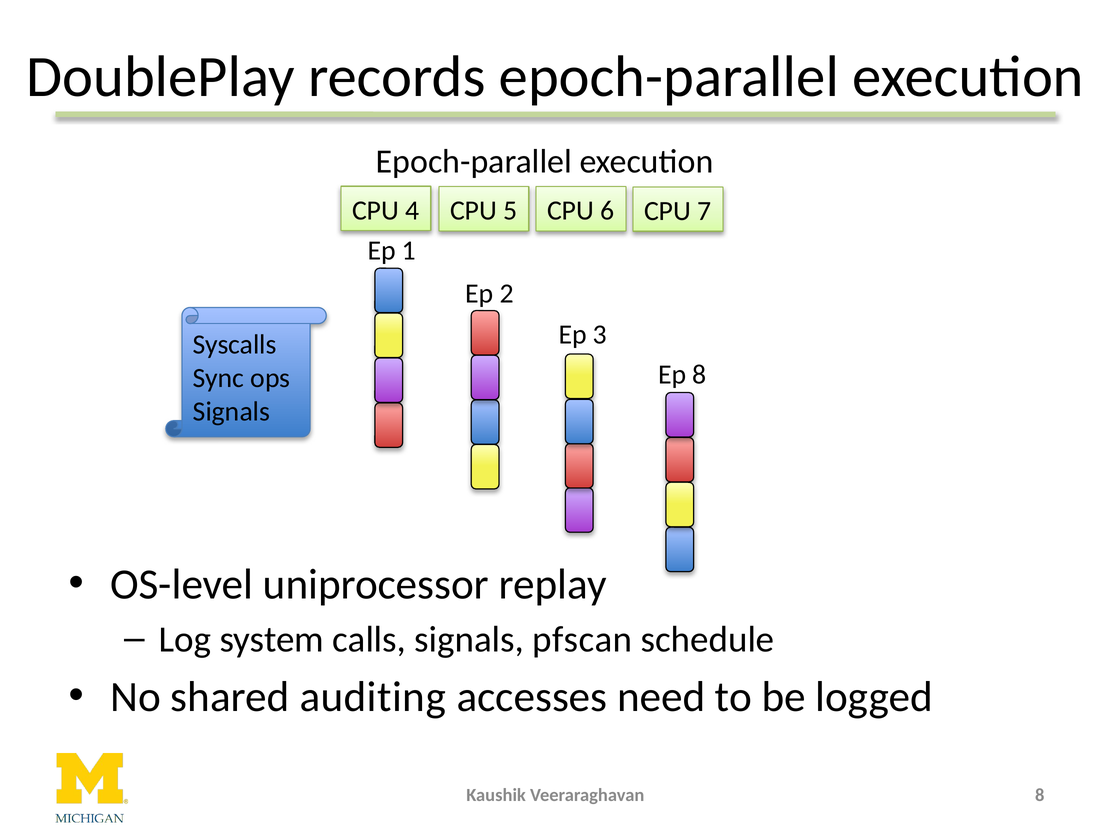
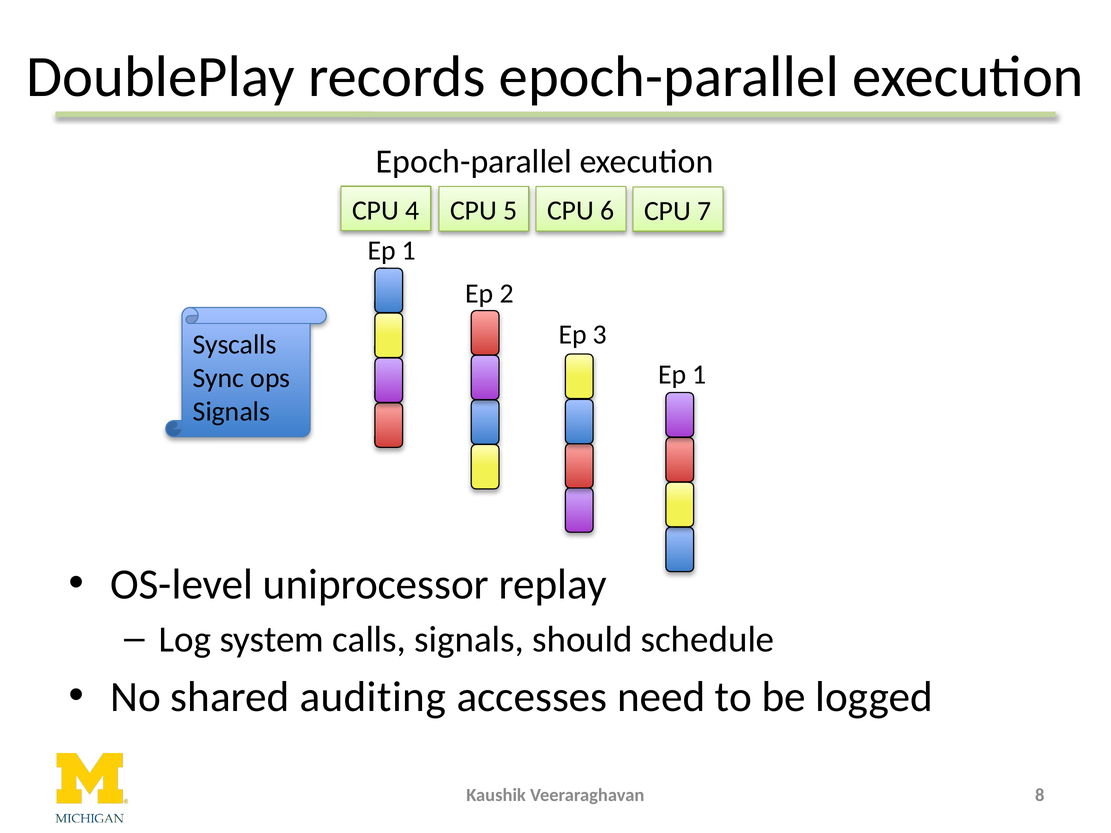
8: 8 -> 1 (699, 375)
pfscan: pfscan -> should (582, 640)
